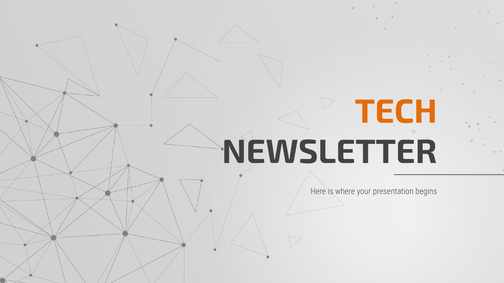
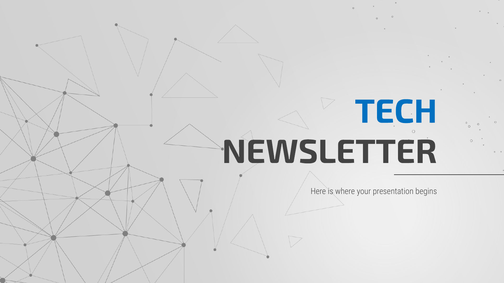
TECH colour: orange -> blue (396, 112)
